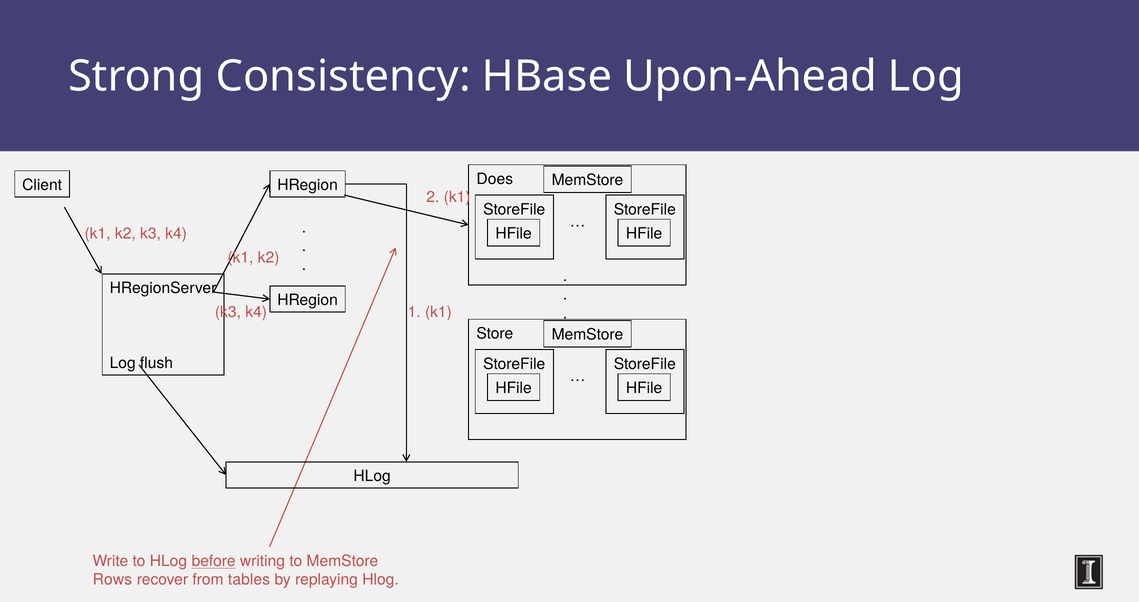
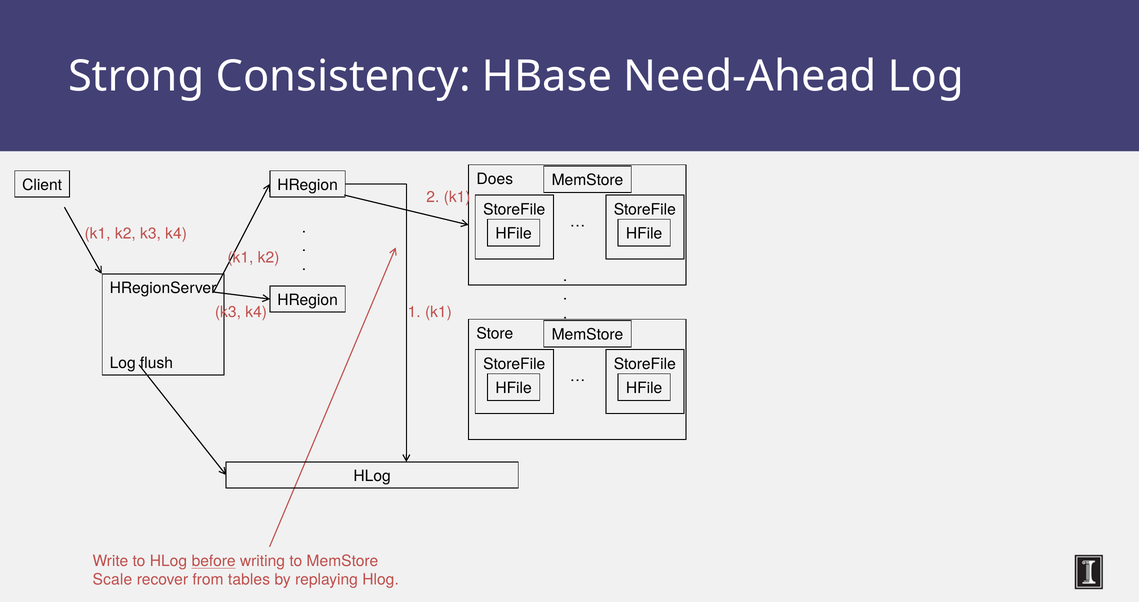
Upon-Ahead: Upon-Ahead -> Need-Ahead (750, 76)
Rows: Rows -> Scale (112, 579)
